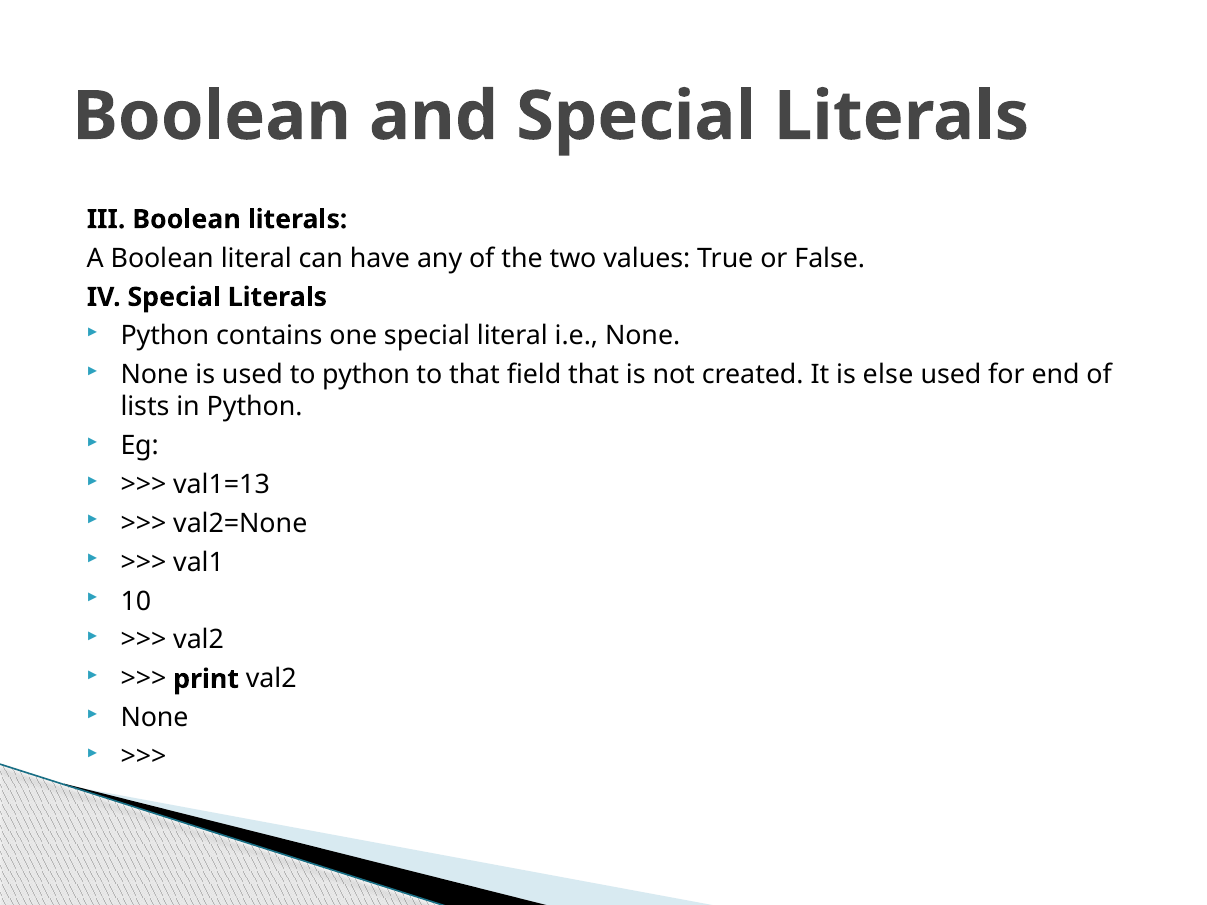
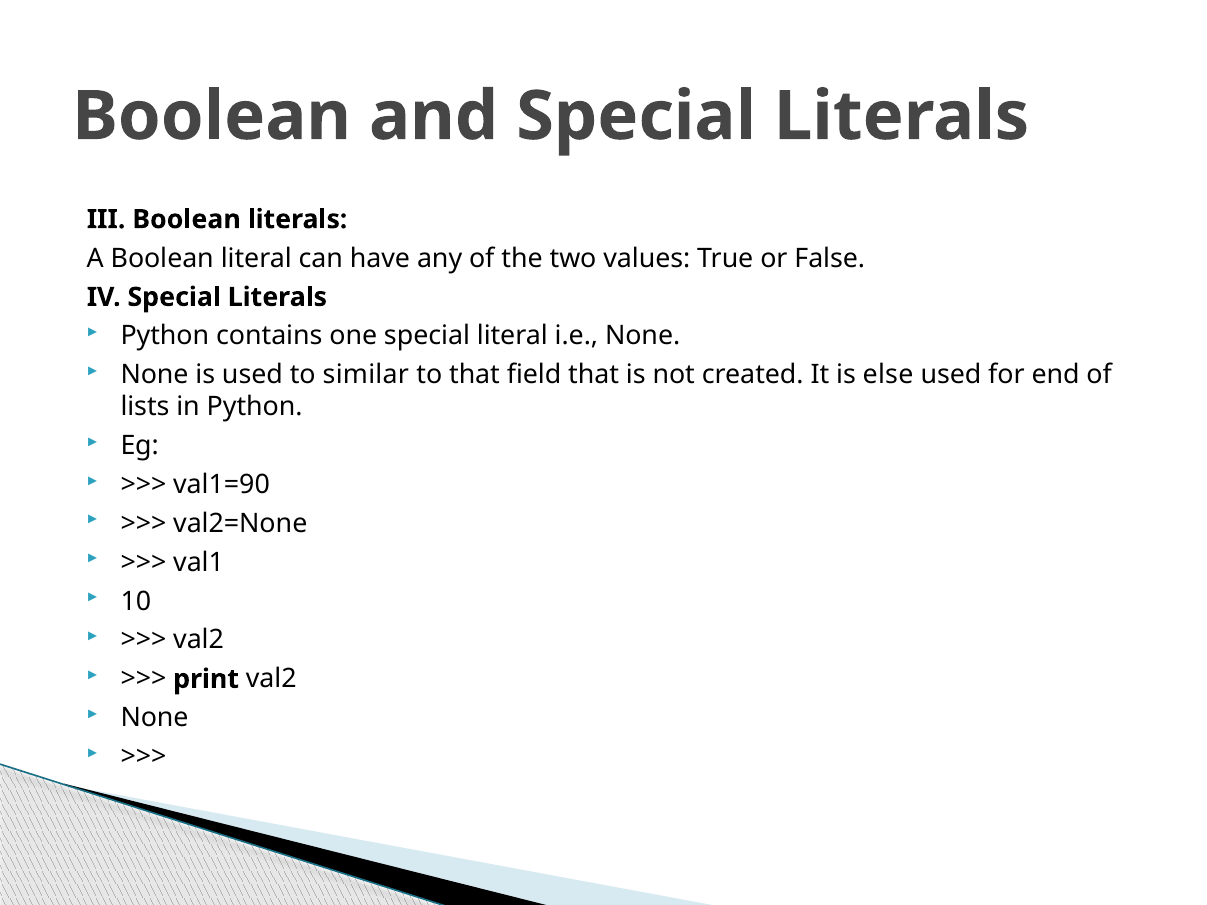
to python: python -> similar (366, 375)
val1=13: val1=13 -> val1=90 (221, 485)
